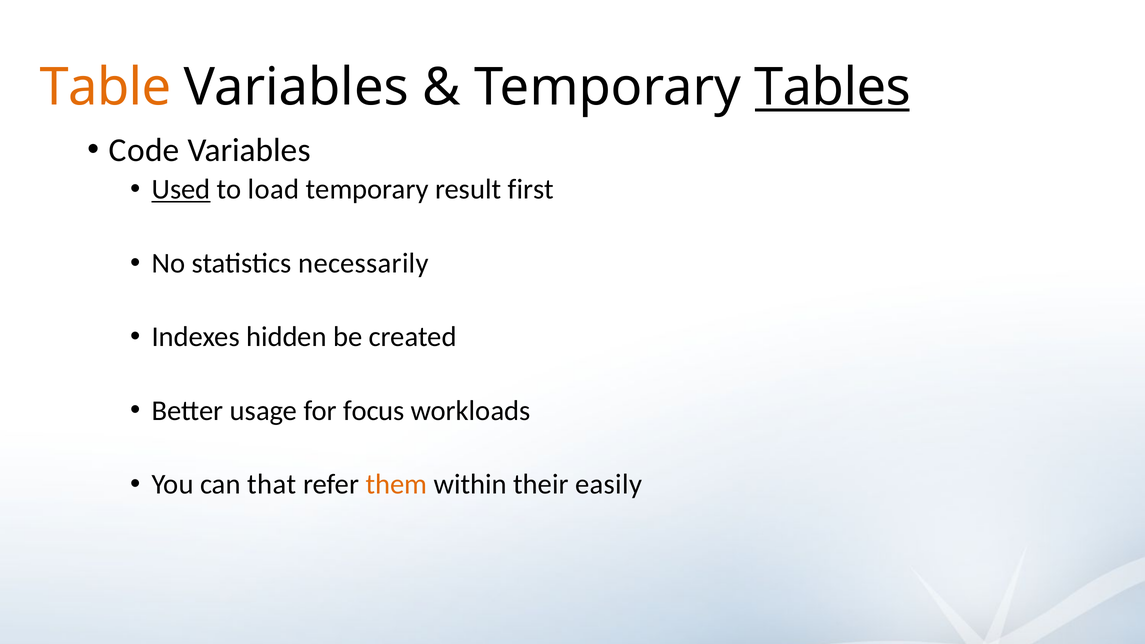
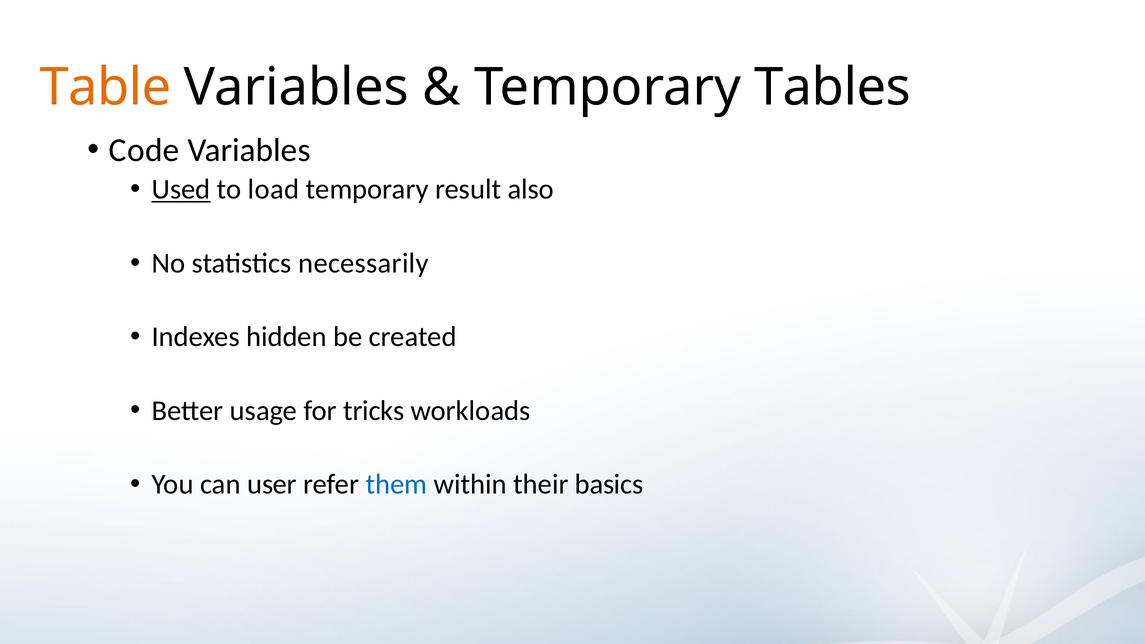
Tables underline: present -> none (833, 87)
first: first -> also (531, 190)
focus: focus -> tricks (374, 411)
that: that -> user (272, 484)
them colour: orange -> blue (396, 484)
easily: easily -> basics (609, 484)
